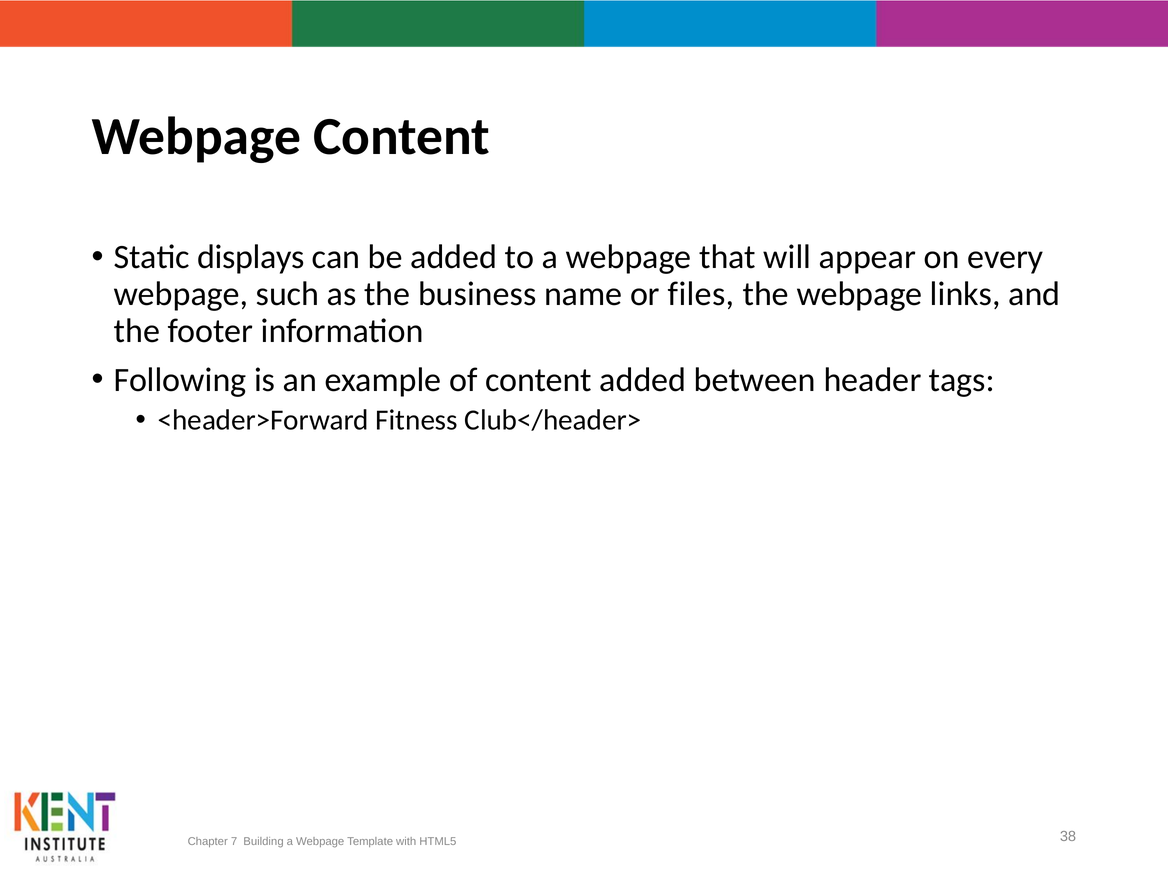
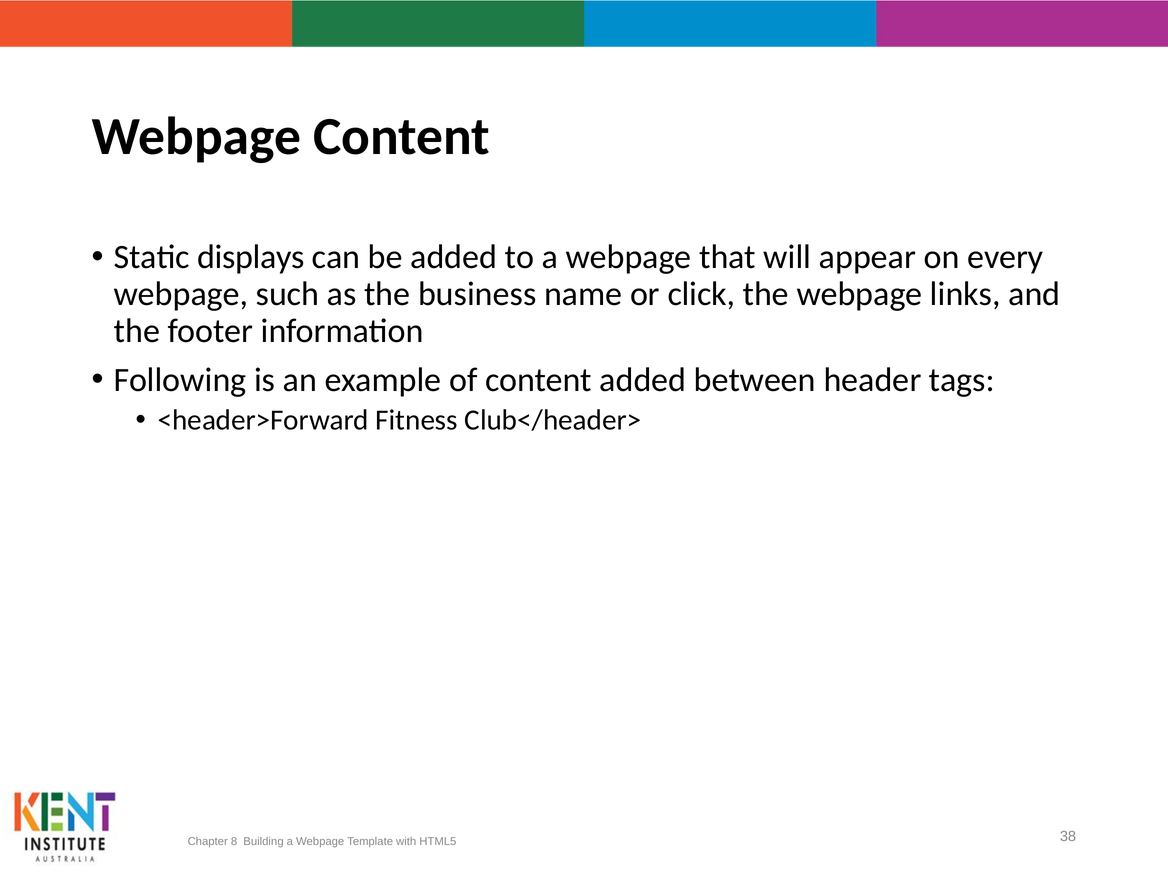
files: files -> click (701, 294)
7: 7 -> 8 (234, 842)
